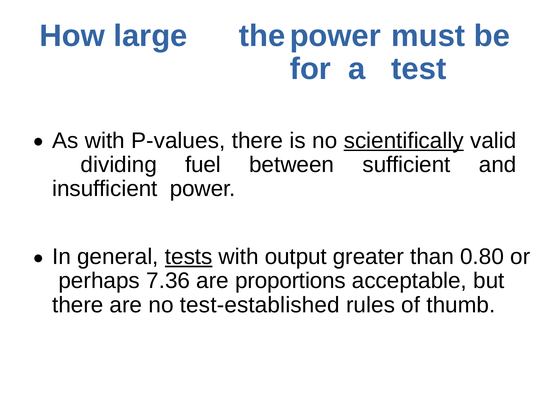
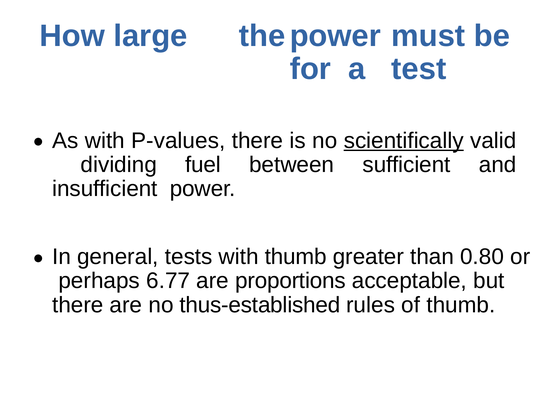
tests underline: present -> none (189, 257)
with output: output -> thumb (296, 257)
7.36: 7.36 -> 6.77 (168, 281)
test-established: test-established -> thus-established (260, 305)
